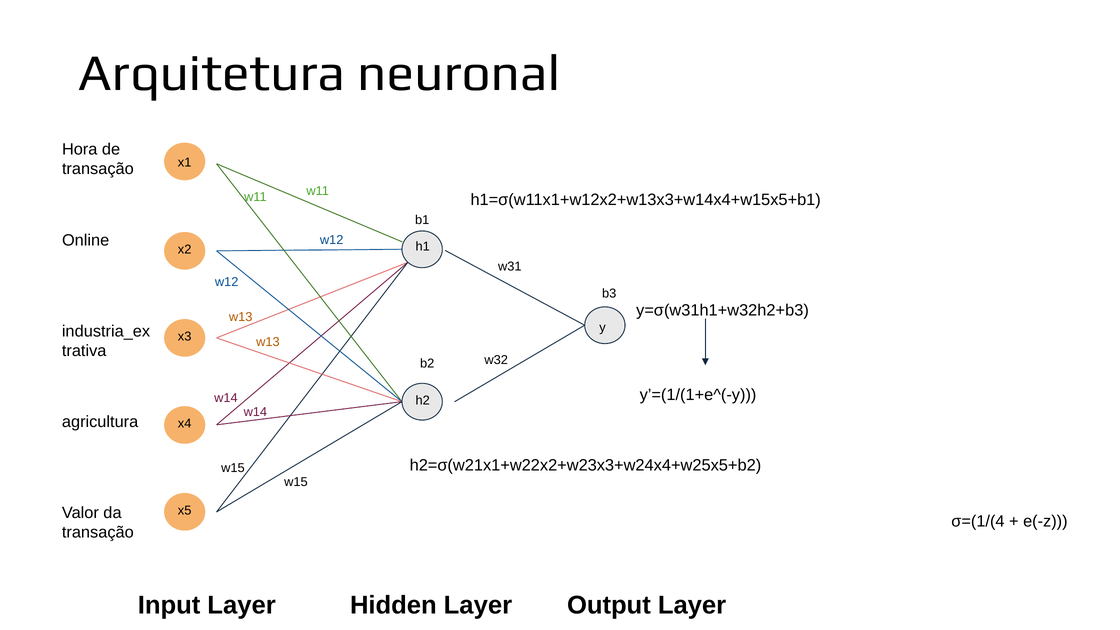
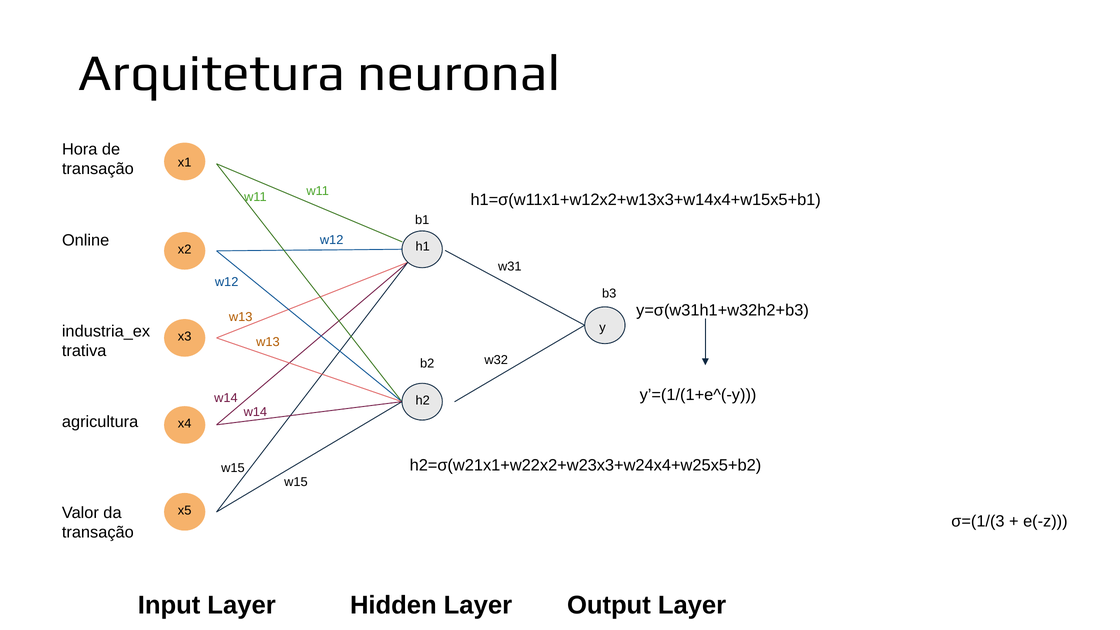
σ=(1/(4: σ=(1/(4 -> σ=(1/(3 (978, 521)
